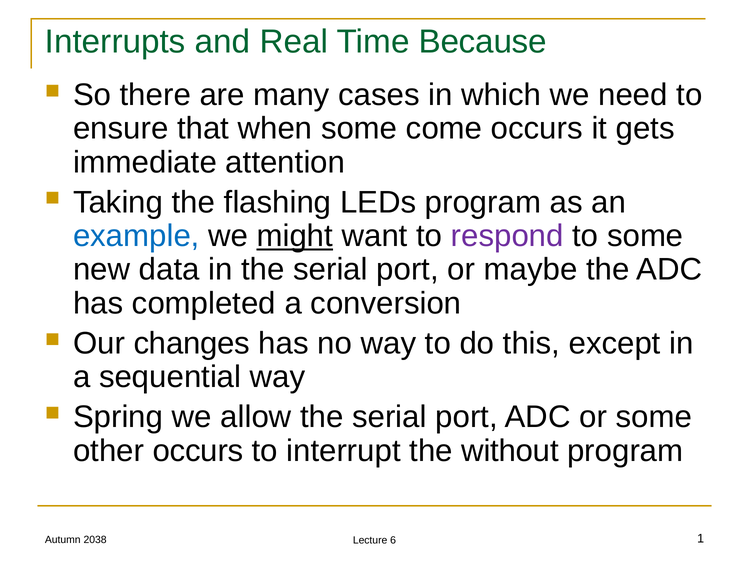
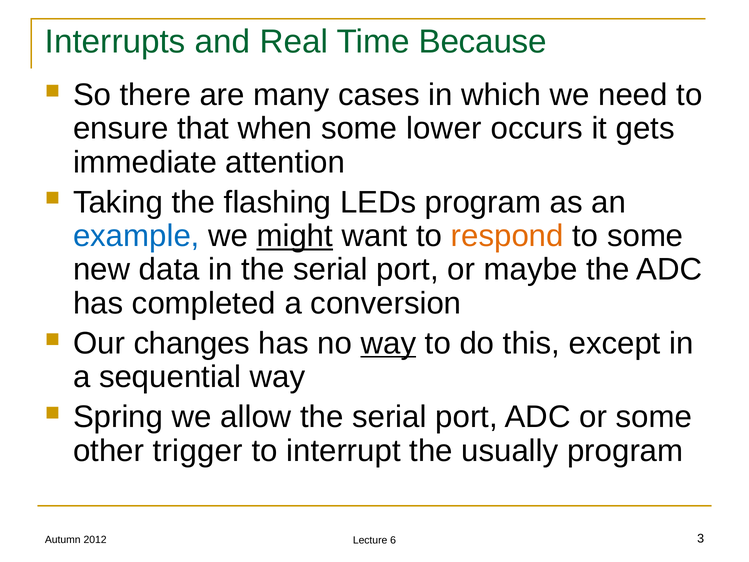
come: come -> lower (444, 128)
respond colour: purple -> orange (507, 236)
way underline: none -> present (388, 343)
other occurs: occurs -> trigger (198, 451)
without: without -> usually (510, 451)
2038: 2038 -> 2012 (95, 540)
1: 1 -> 3 (701, 538)
